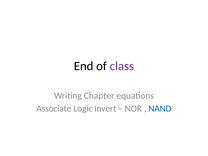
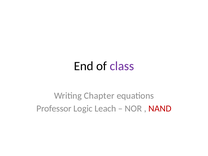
Associate: Associate -> Professor (54, 109)
Invert: Invert -> Leach (105, 109)
NAND colour: blue -> red (160, 109)
